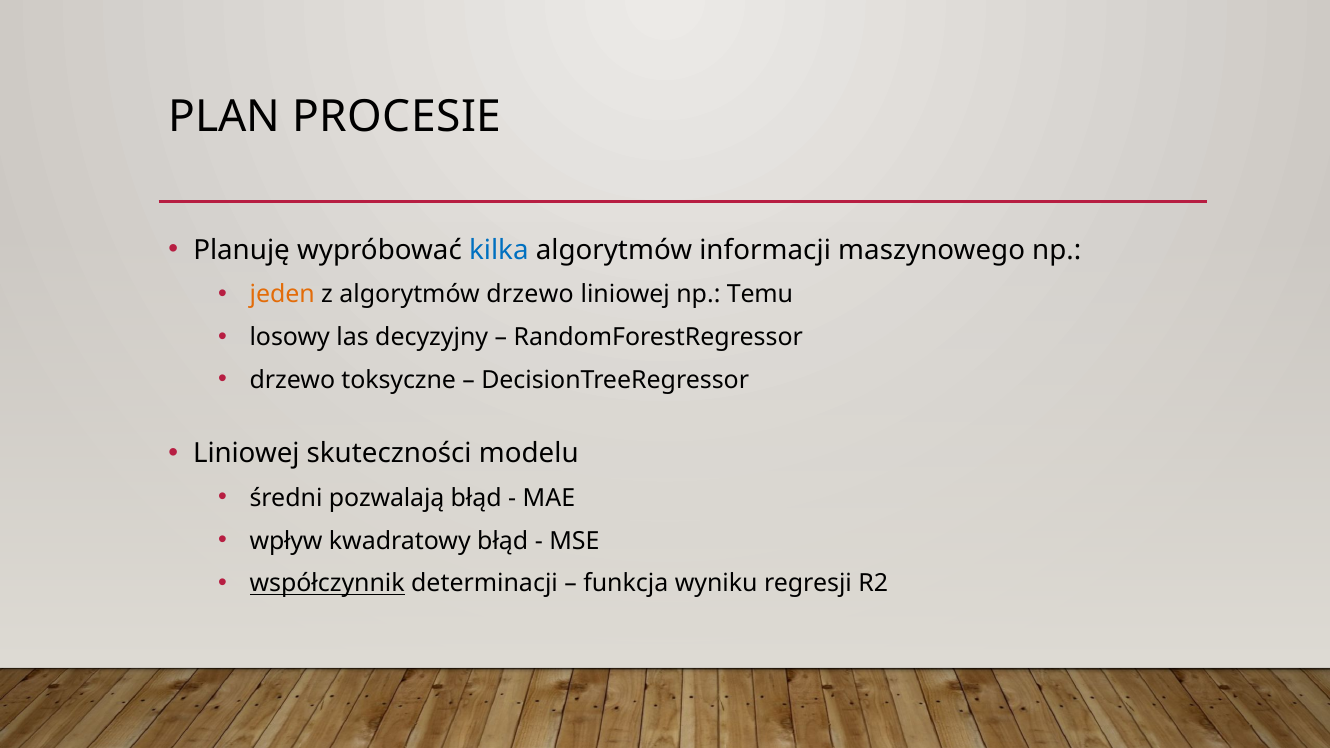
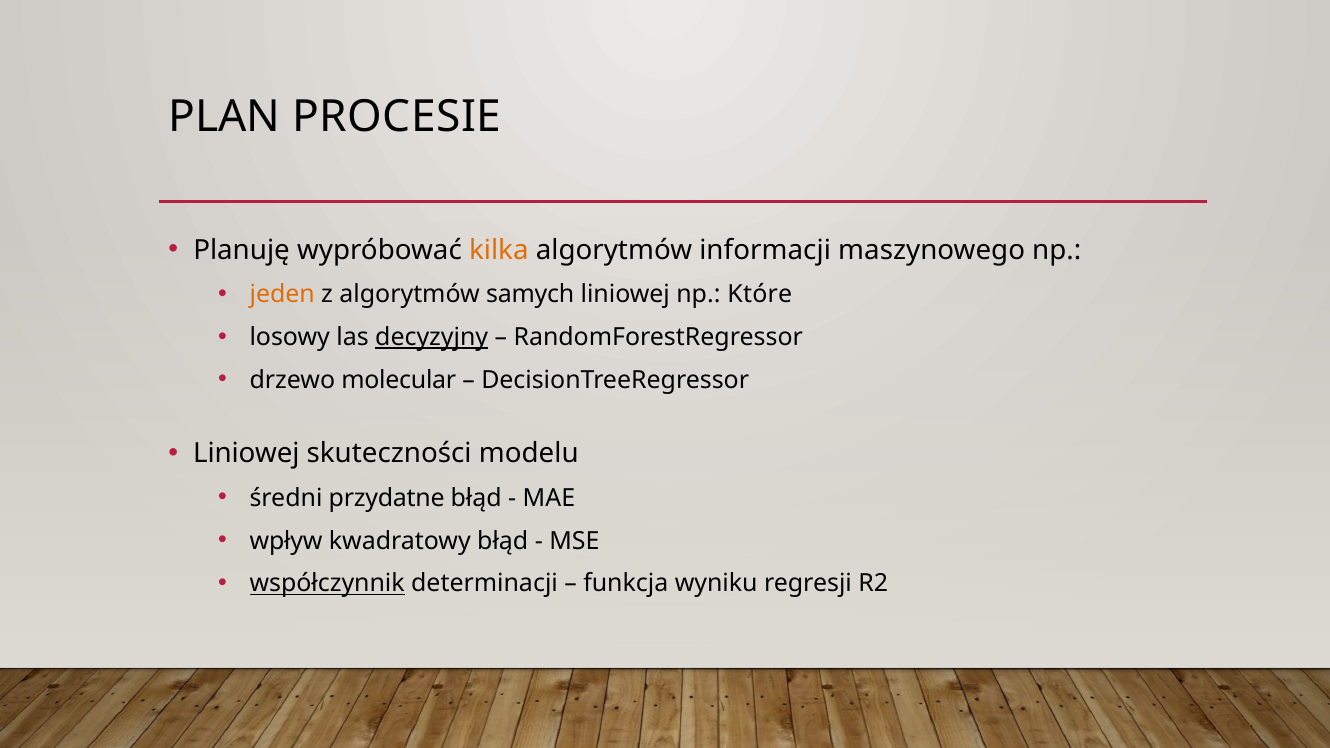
kilka colour: blue -> orange (499, 250)
algorytmów drzewo: drzewo -> samych (530, 294)
Temu: Temu -> Które (760, 294)
decyzyjny underline: none -> present (432, 337)
toksyczne: toksyczne -> molecular (399, 380)
pozwalają: pozwalają -> przydatne (387, 498)
